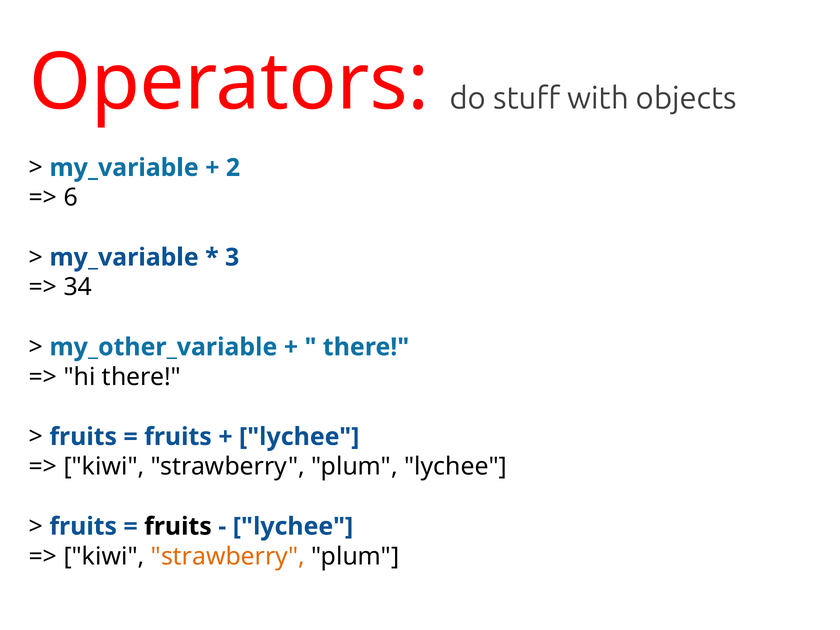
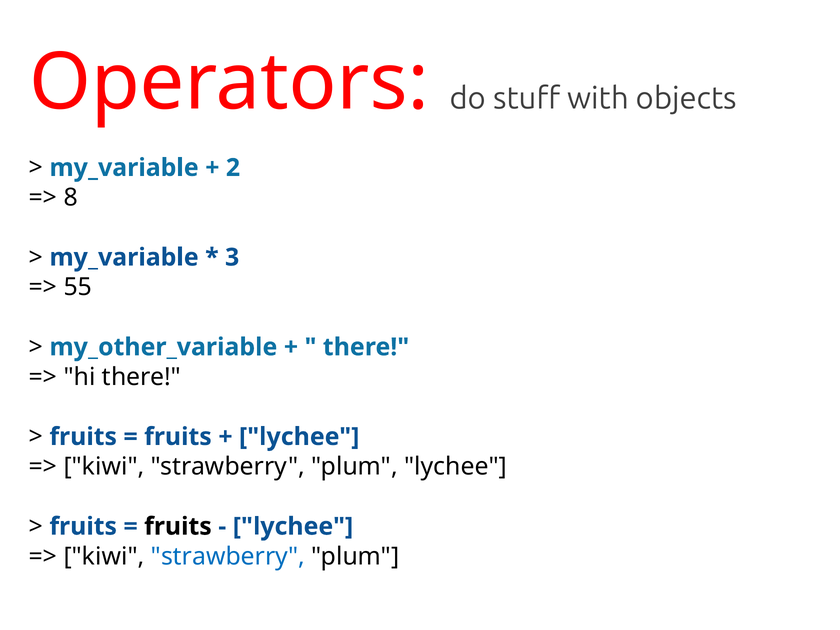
6: 6 -> 8 (71, 198)
34: 34 -> 55 (78, 287)
strawberry colour: orange -> blue (228, 556)
